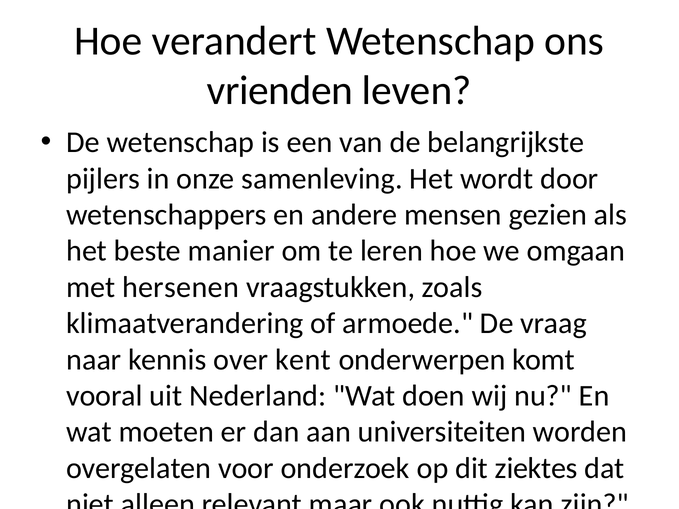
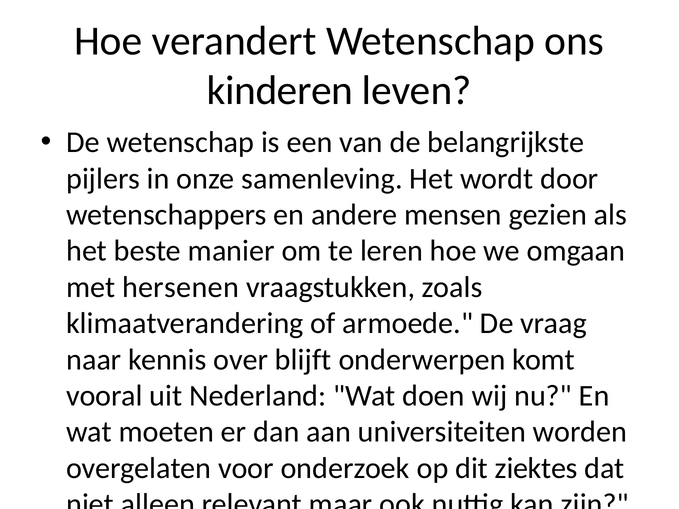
vrienden: vrienden -> kinderen (280, 91)
kent: kent -> blijft (303, 360)
